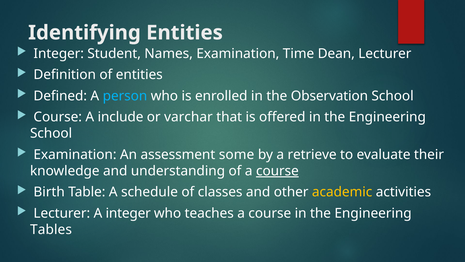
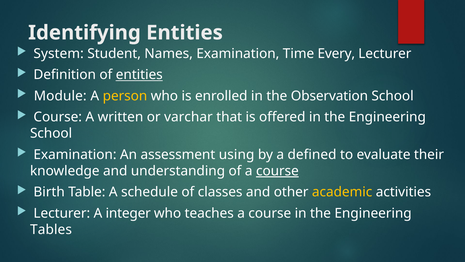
Integer: Integer -> System (59, 54)
Dean: Dean -> Every (336, 54)
entities underline: none -> present (139, 75)
Defined: Defined -> Module (60, 96)
person colour: light blue -> yellow (125, 96)
include: include -> written (120, 117)
some: some -> using (237, 154)
retrieve: retrieve -> defined (312, 154)
